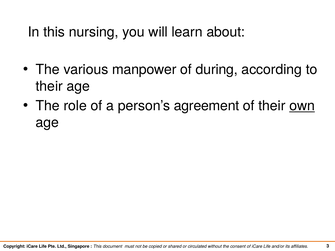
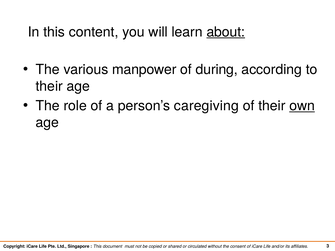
nursing: nursing -> content (94, 32)
about underline: none -> present (226, 32)
agreement: agreement -> caregiving (206, 106)
